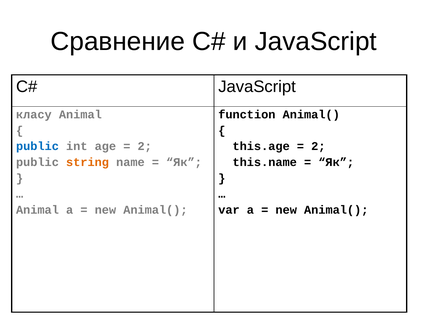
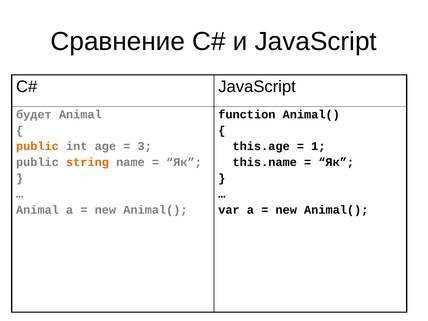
класу: класу -> будет (34, 115)
public colour: blue -> orange (37, 146)
2: 2 -> 3 (145, 146)
2: 2 -> 1 (318, 146)
